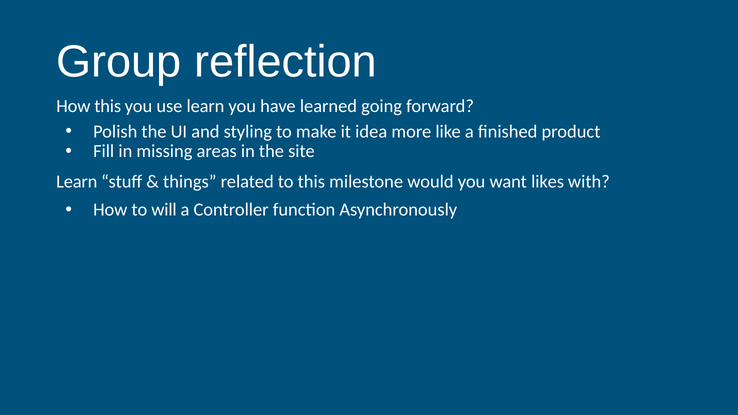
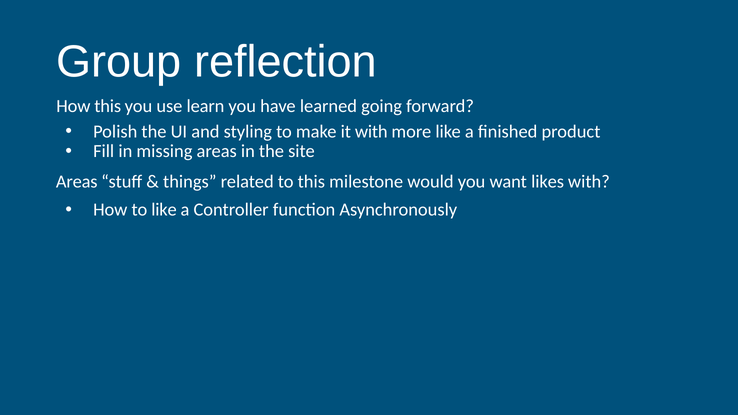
it idea: idea -> with (371, 131)
Learn: Learn -> Areas (77, 182)
to will: will -> like (164, 210)
